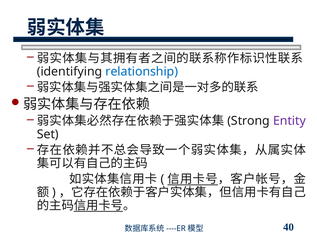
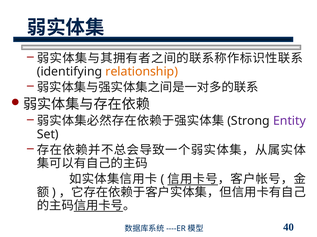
relationship colour: blue -> orange (142, 72)
